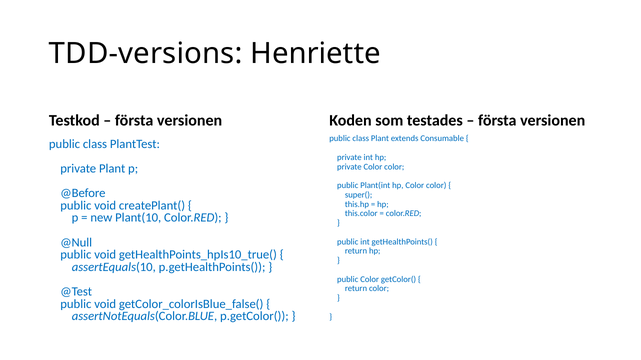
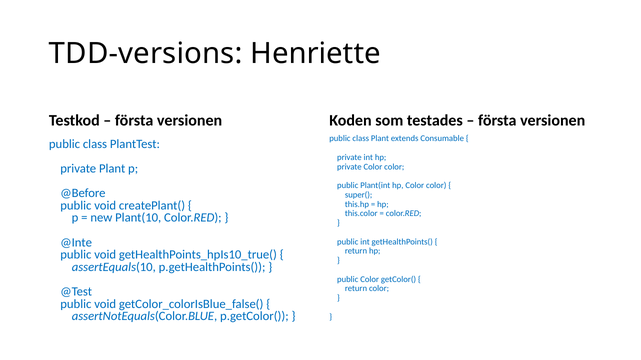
@Null: @Null -> @Inte (76, 243)
